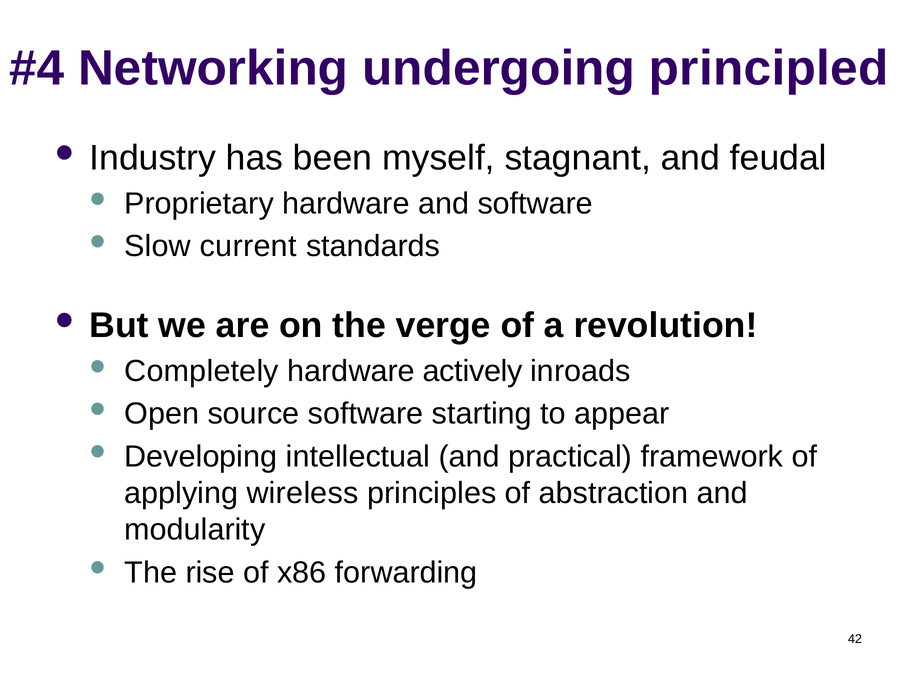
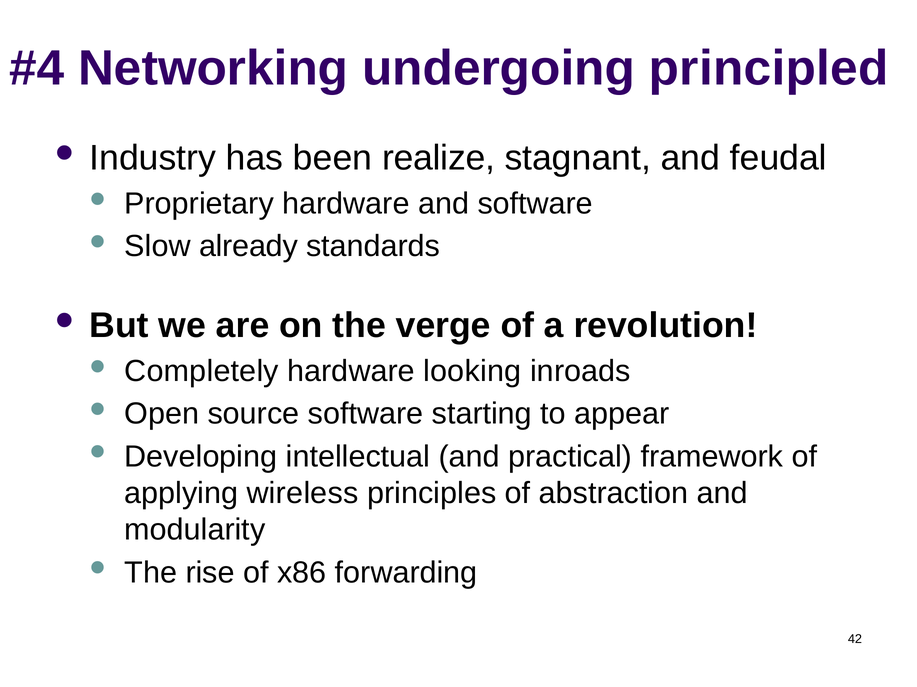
myself: myself -> realize (439, 158)
current: current -> already (249, 247)
actively: actively -> looking (472, 372)
